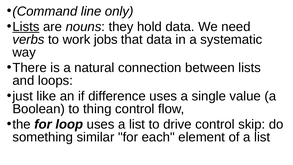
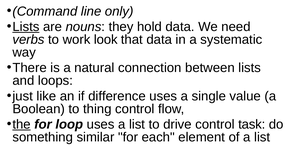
jobs: jobs -> look (106, 40)
the underline: none -> present (22, 124)
skip: skip -> task (252, 124)
